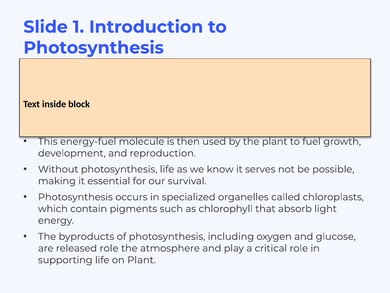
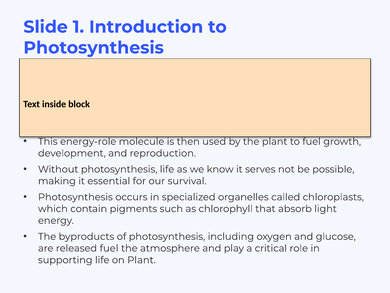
energy-fuel: energy-fuel -> energy-role (88, 141)
released role: role -> fuel (109, 248)
